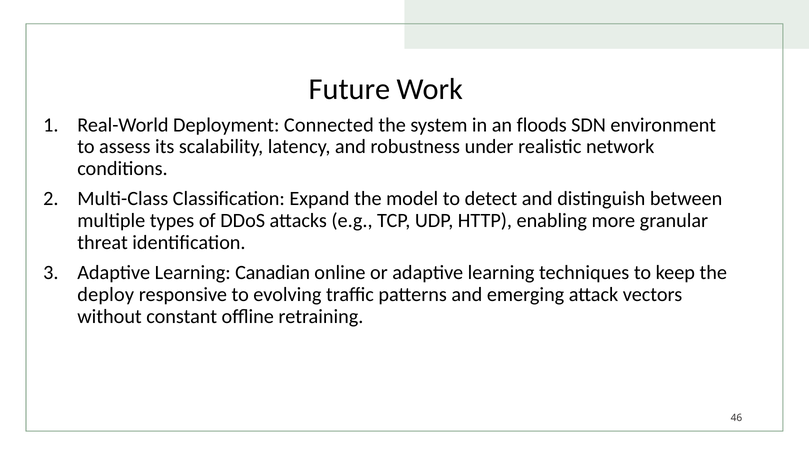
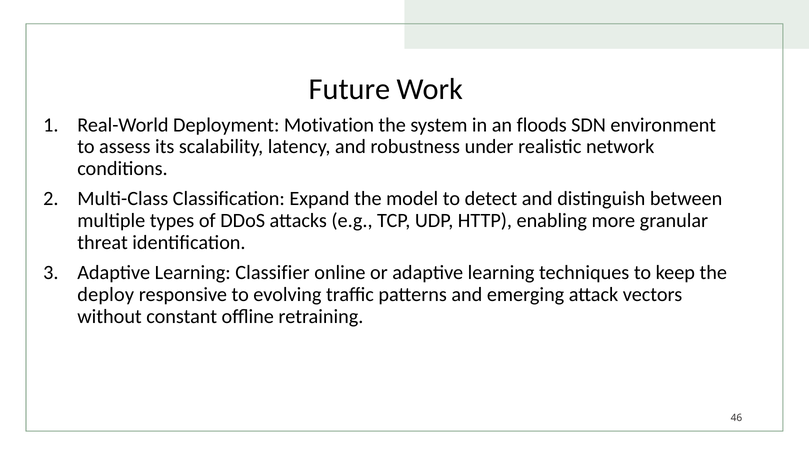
Connected: Connected -> Motivation (329, 125)
Canadian: Canadian -> Classifier (272, 273)
